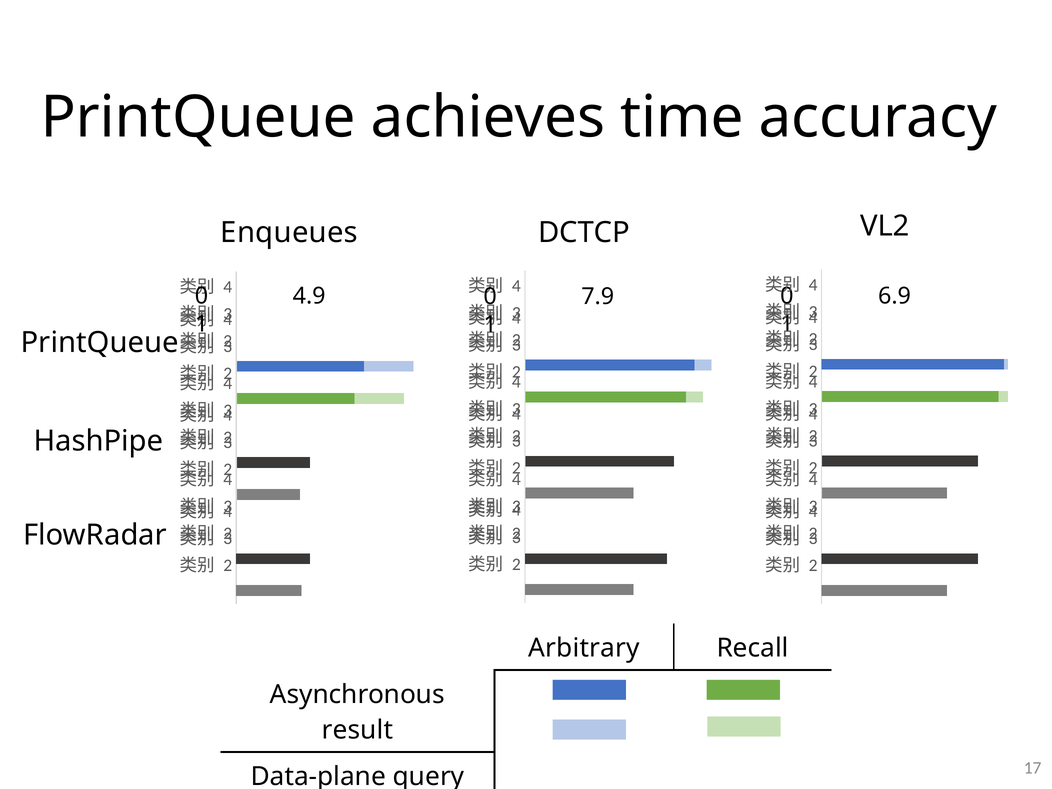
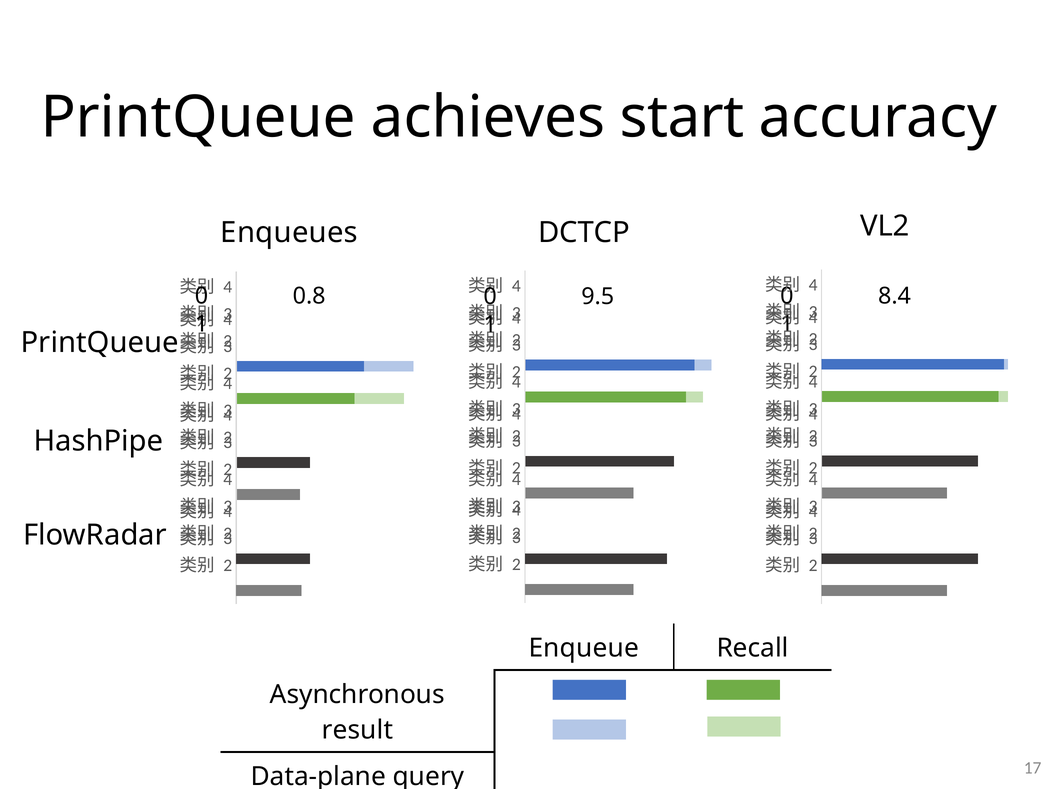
time: time -> start (682, 117)
4.9: 4.9 -> 0.8 (309, 296)
6.9: 6.9 -> 8.4 (895, 296)
7.9: 7.9 -> 9.5 (598, 296)
Arbitrary: Arbitrary -> Enqueue (584, 648)
